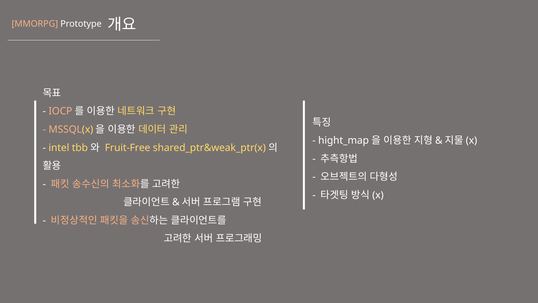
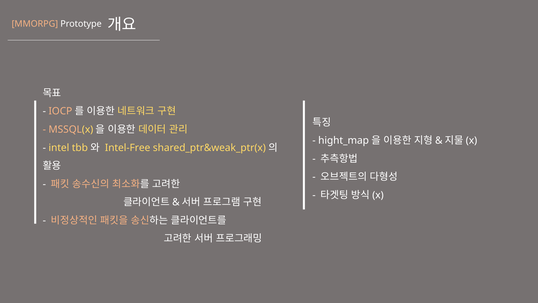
Fruit-Free: Fruit-Free -> Intel-Free (128, 148)
